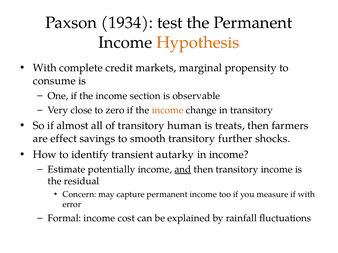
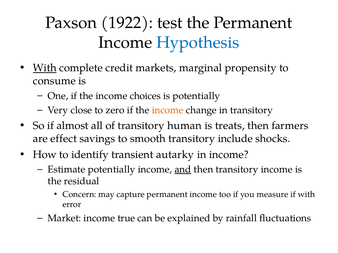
1934: 1934 -> 1922 (127, 23)
Hypothesis colour: orange -> blue (198, 43)
With underline: none -> present (45, 68)
section: section -> choices (145, 96)
is observable: observable -> potentially (196, 96)
further: further -> include (235, 139)
Formal: Formal -> Market (64, 219)
cost: cost -> true (126, 219)
